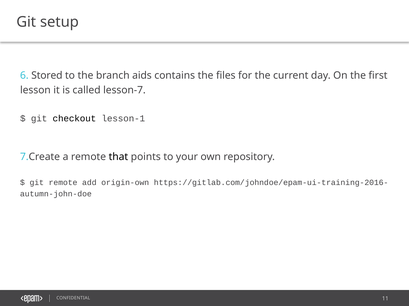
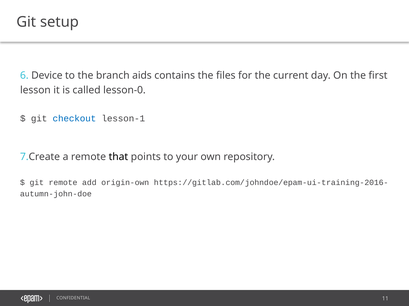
Stored: Stored -> Device (47, 76)
lesson-7: lesson-7 -> lesson-0 (124, 90)
checkout colour: black -> blue (74, 119)
